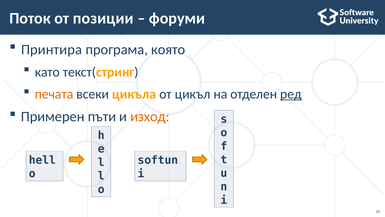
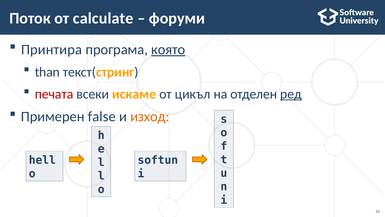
позиции: позиции -> calculate (103, 18)
която underline: none -> present (168, 49)
като: като -> than (47, 72)
печата colour: orange -> red (54, 94)
цикъла: цикъла -> искаме (134, 94)
пъти: пъти -> false (102, 116)
